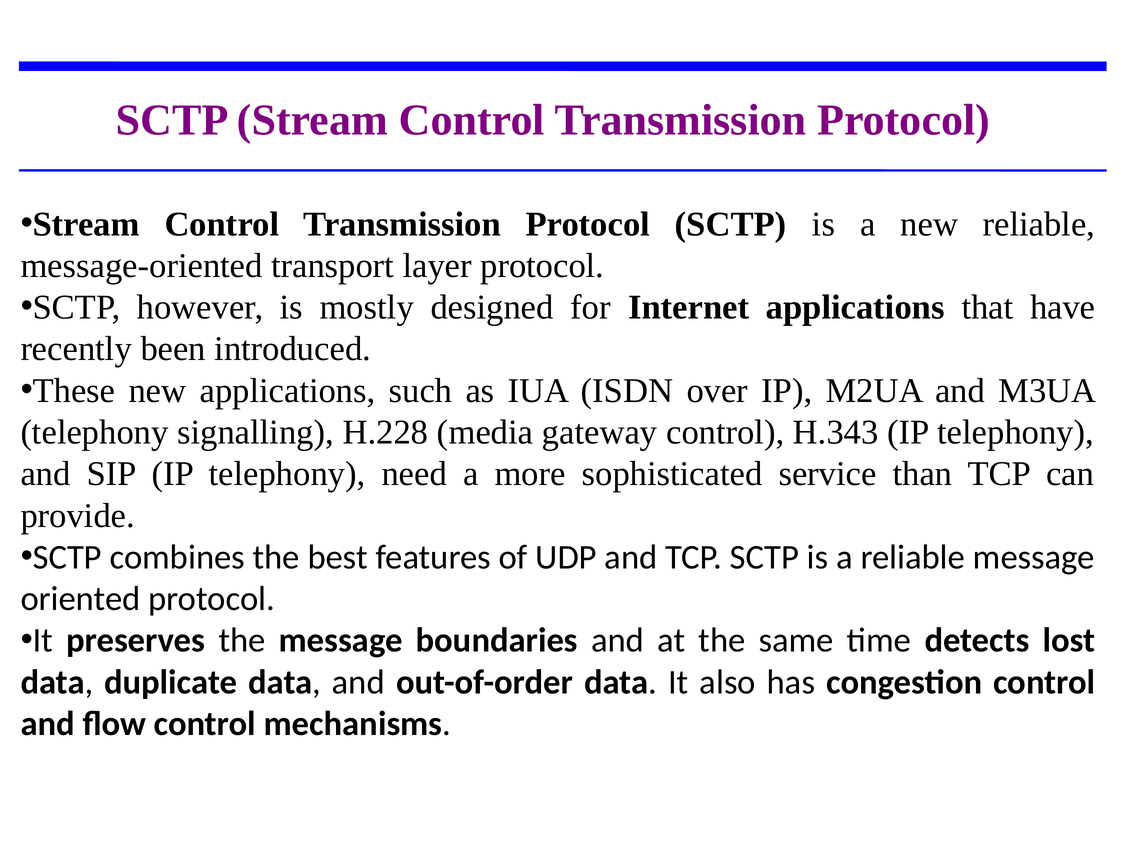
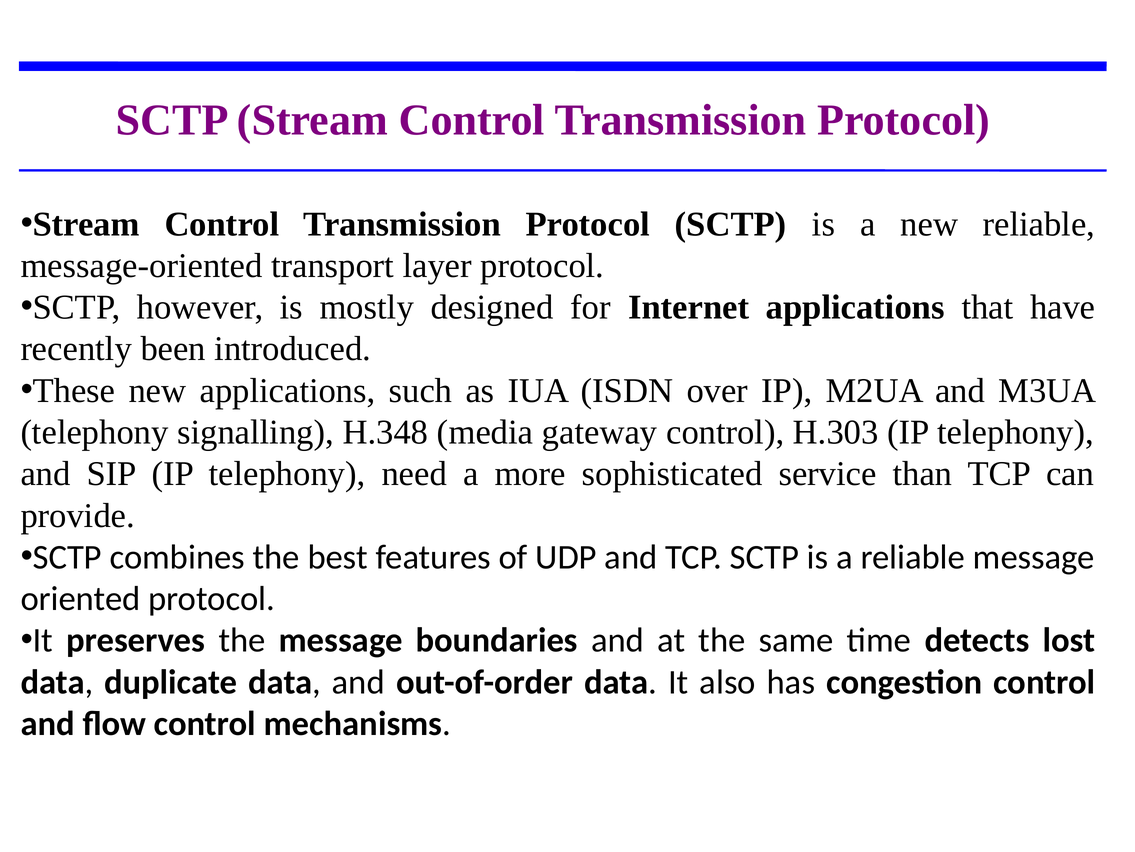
H.228: H.228 -> H.348 (385, 432)
H.343: H.343 -> H.303 (836, 432)
